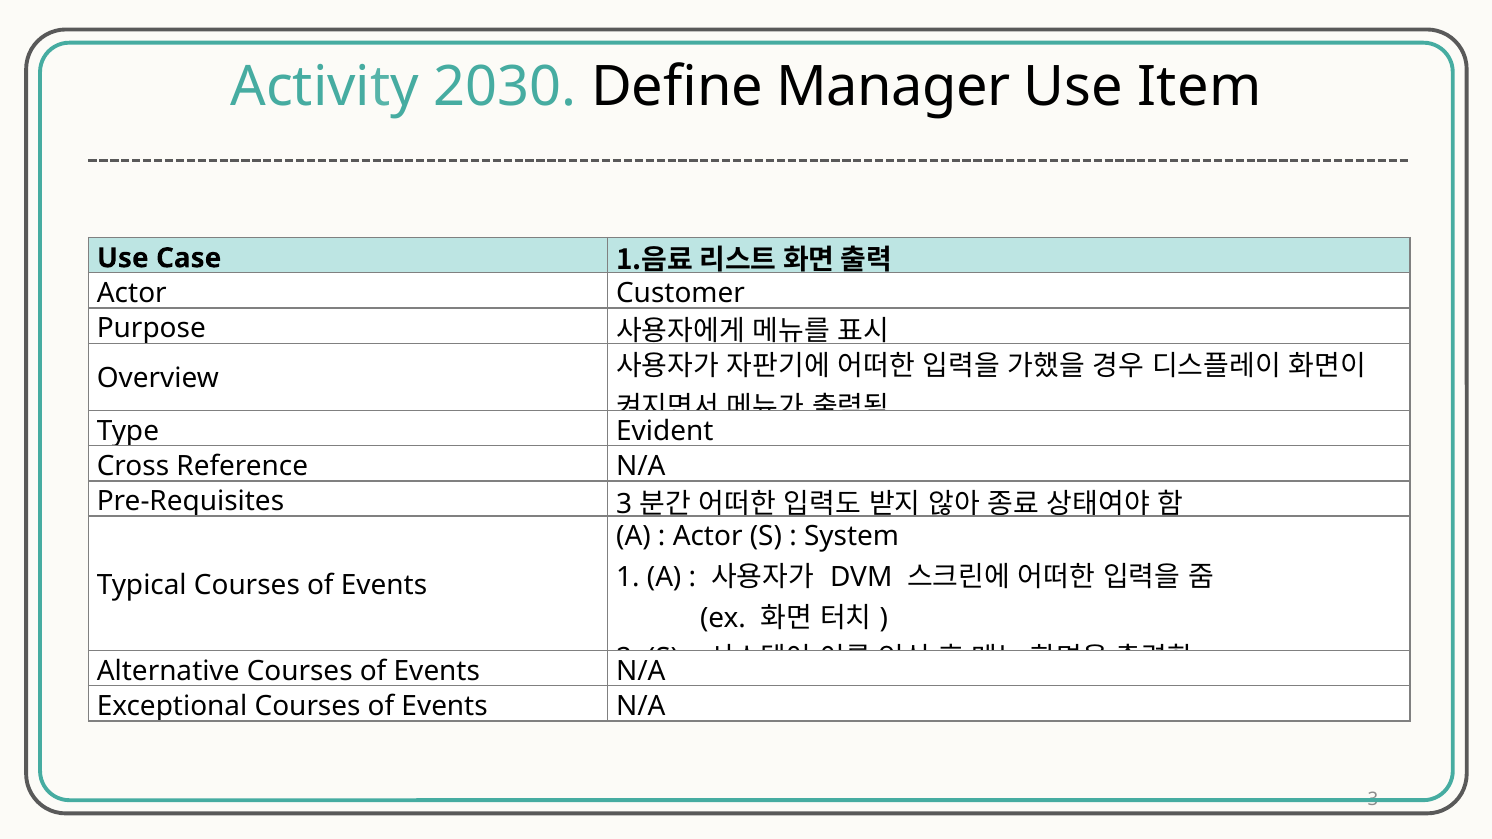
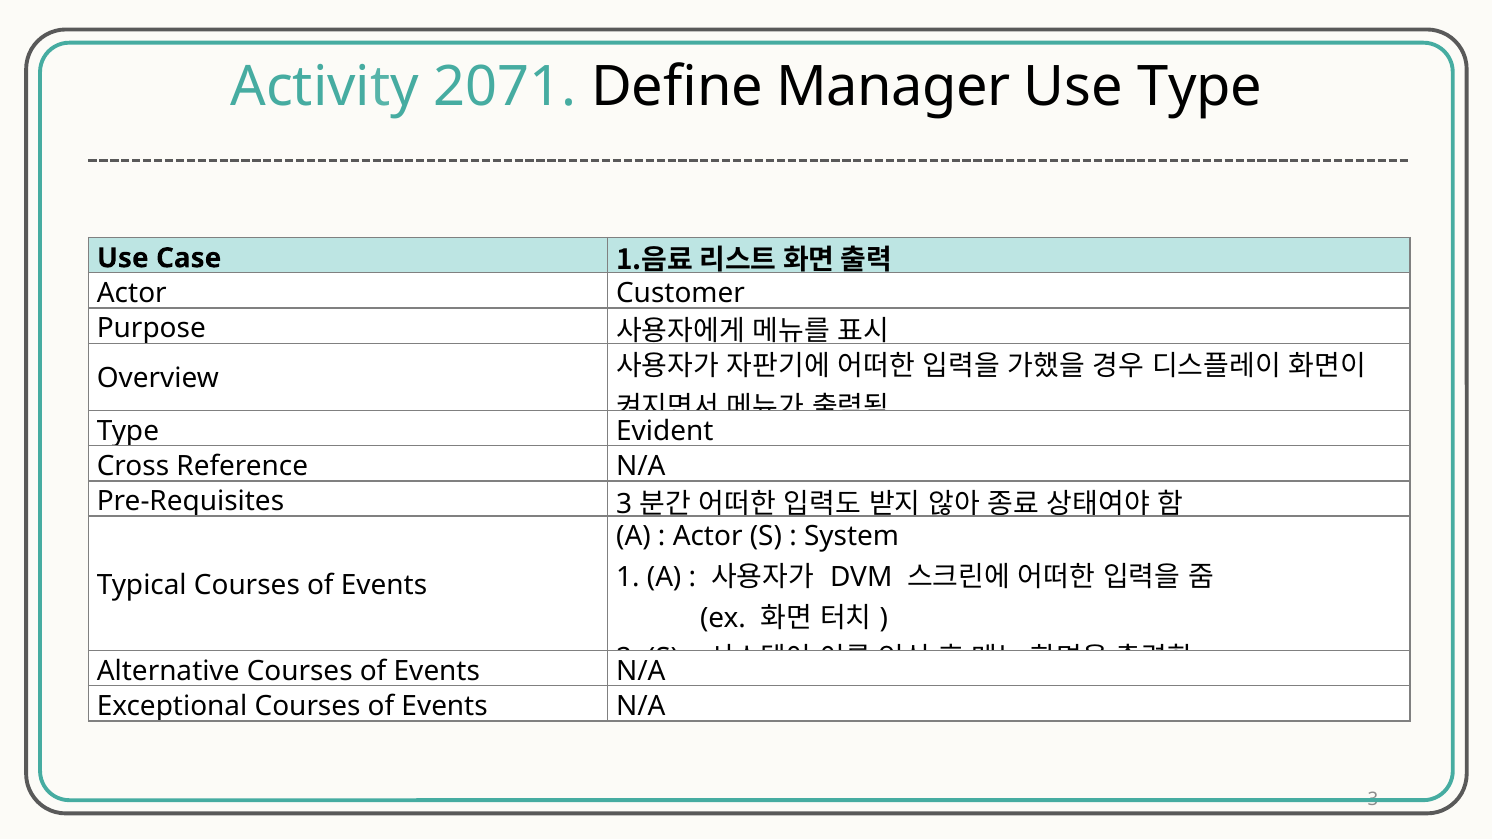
2030: 2030 -> 2071 (505, 87)
Use Item: Item -> Type (1200, 87)
